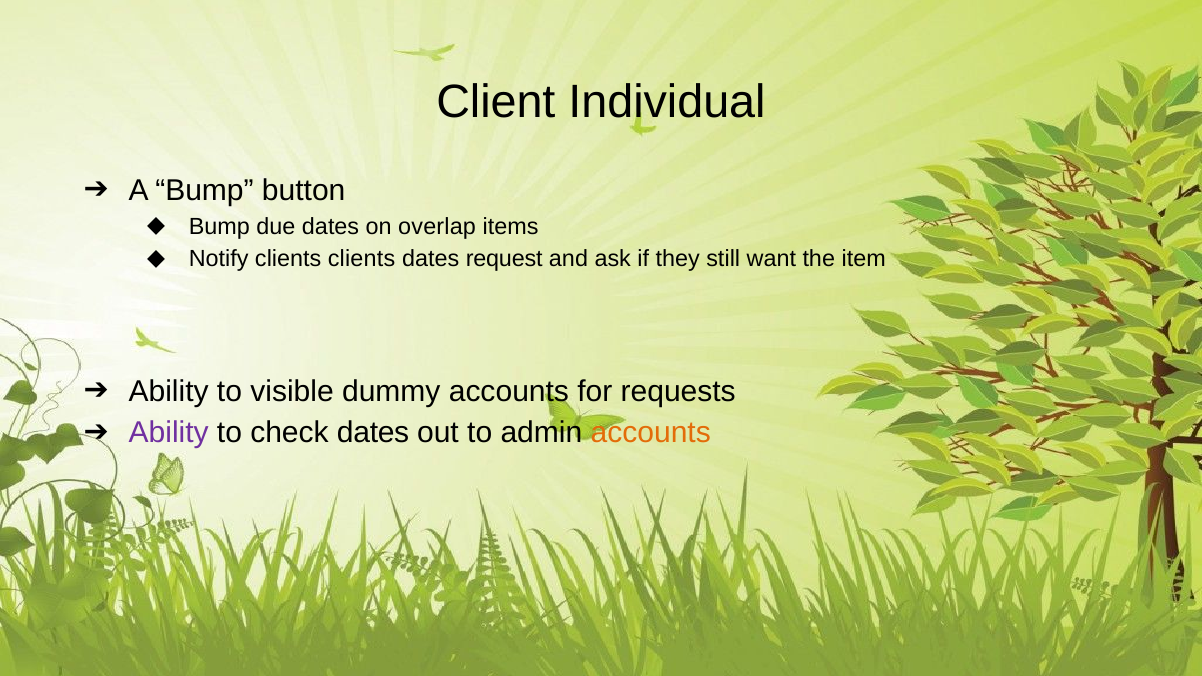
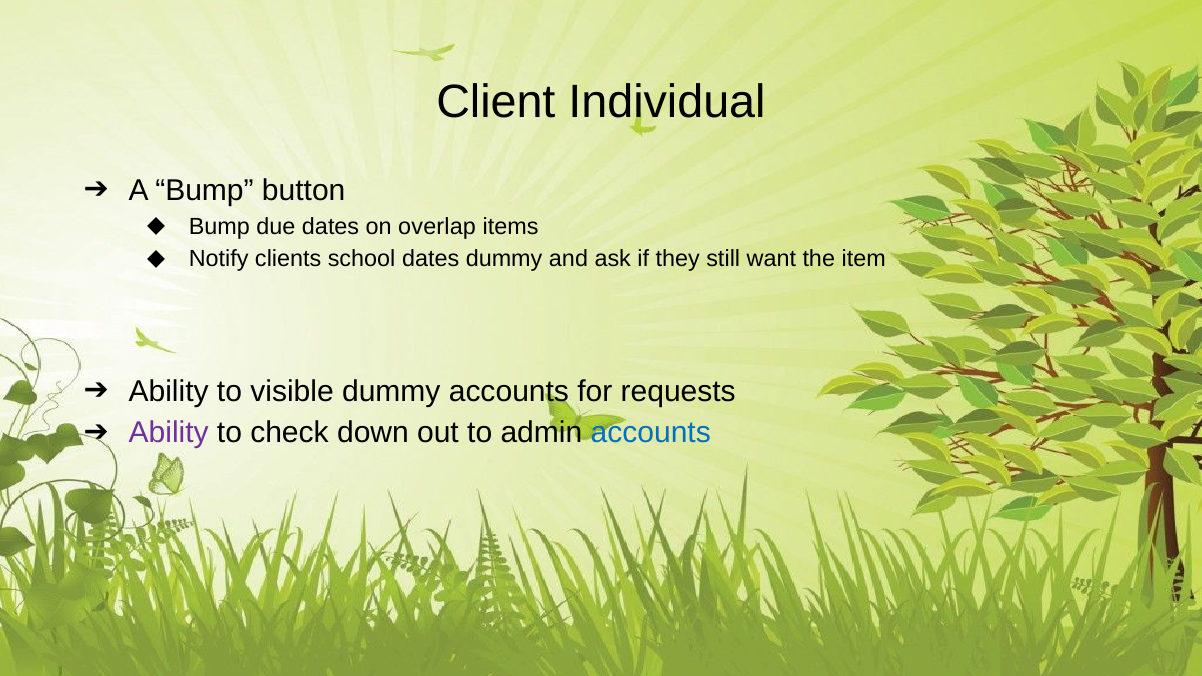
clients clients: clients -> school (362, 259)
dates request: request -> dummy (504, 259)
check dates: dates -> down (373, 433)
accounts colour: orange -> blue (651, 433)
